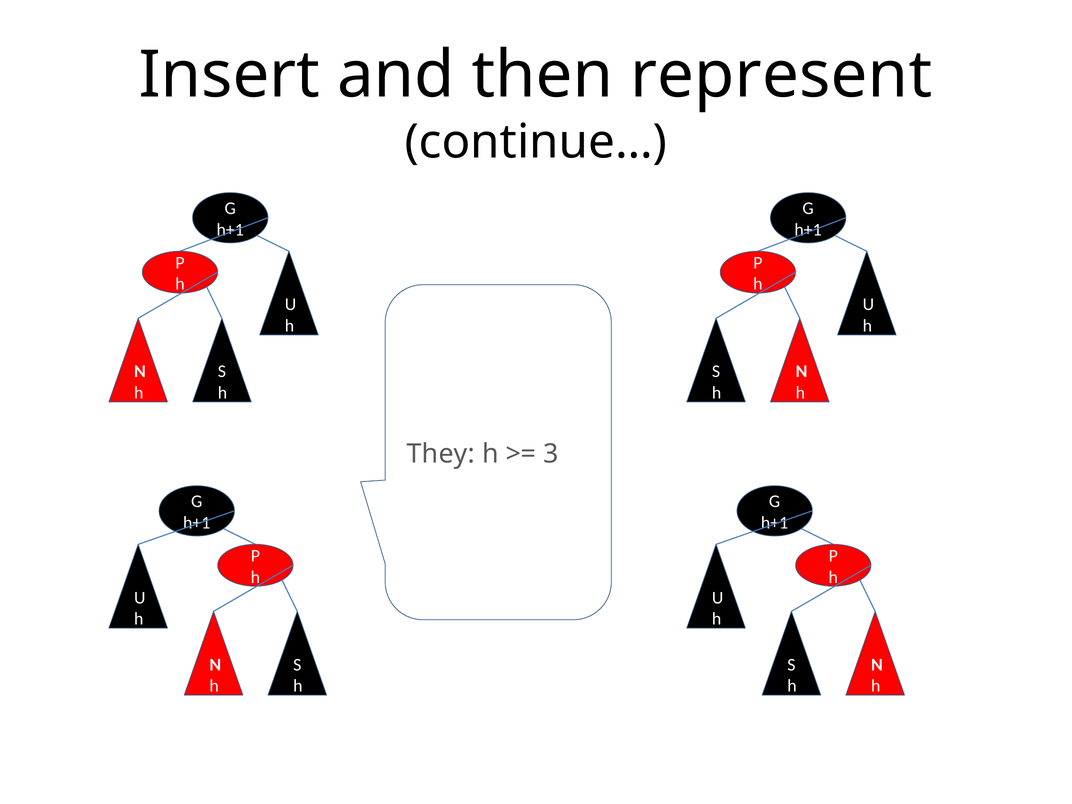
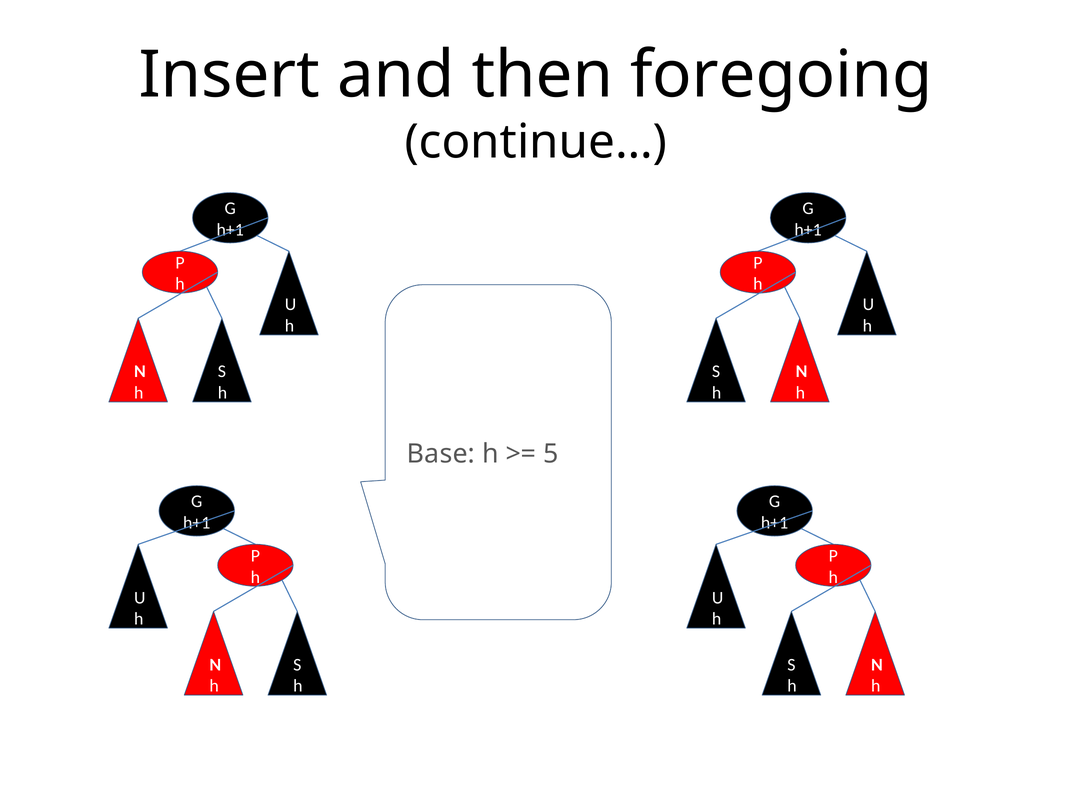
represent: represent -> foregoing (781, 75)
They: They -> Base (441, 454)
3: 3 -> 5 (551, 454)
